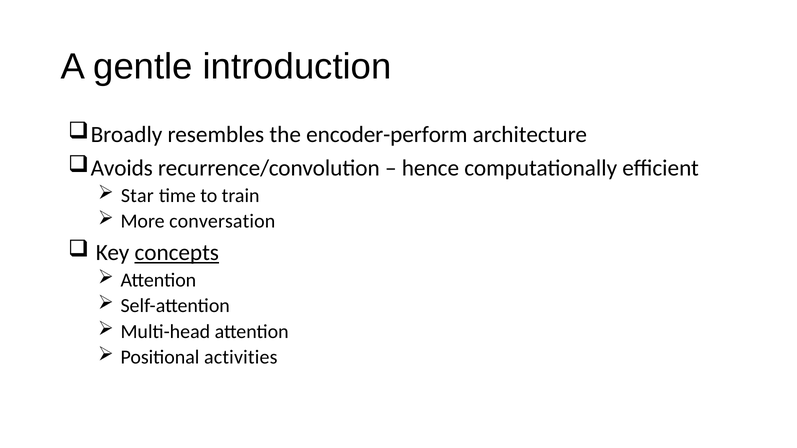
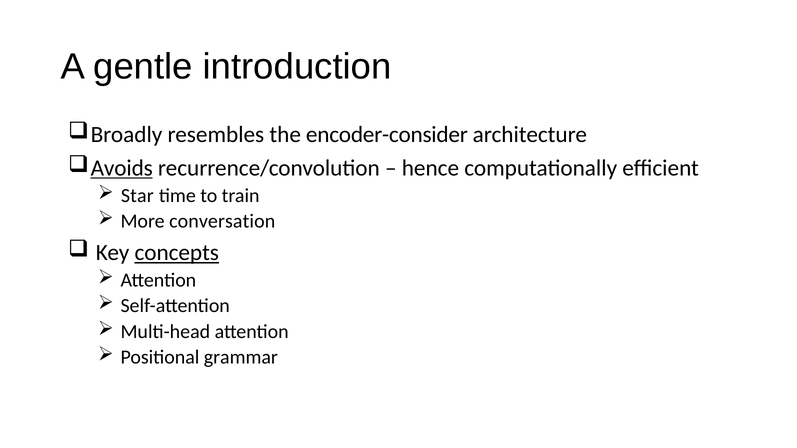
encoder-perform: encoder-perform -> encoder-consider (387, 135)
Avoids underline: none -> present (122, 168)
activities: activities -> grammar (241, 357)
